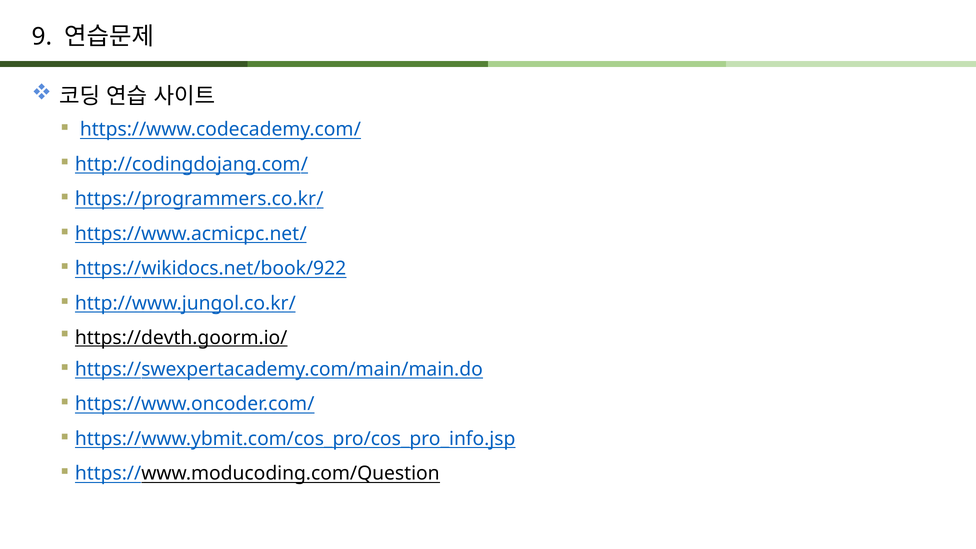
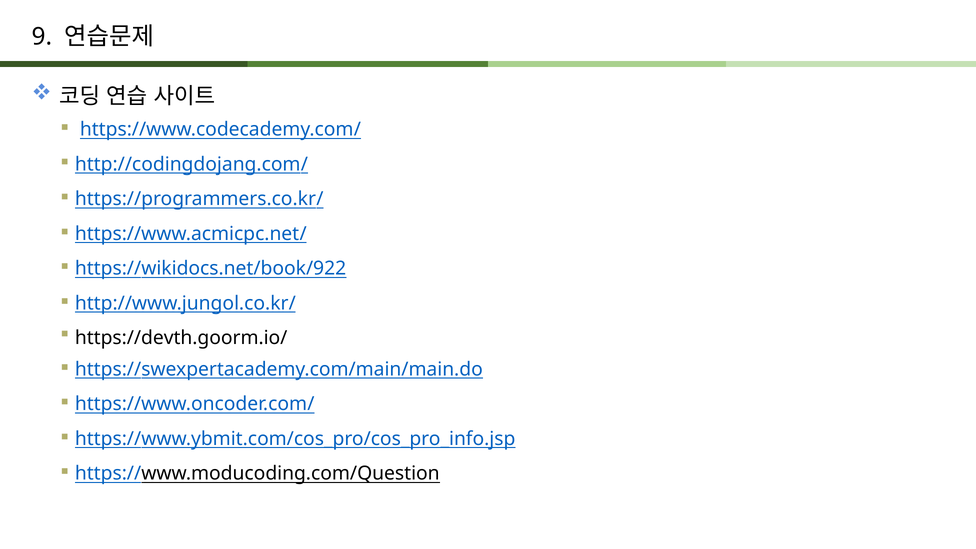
https://devth.goorm.io/ underline: present -> none (181, 338)
